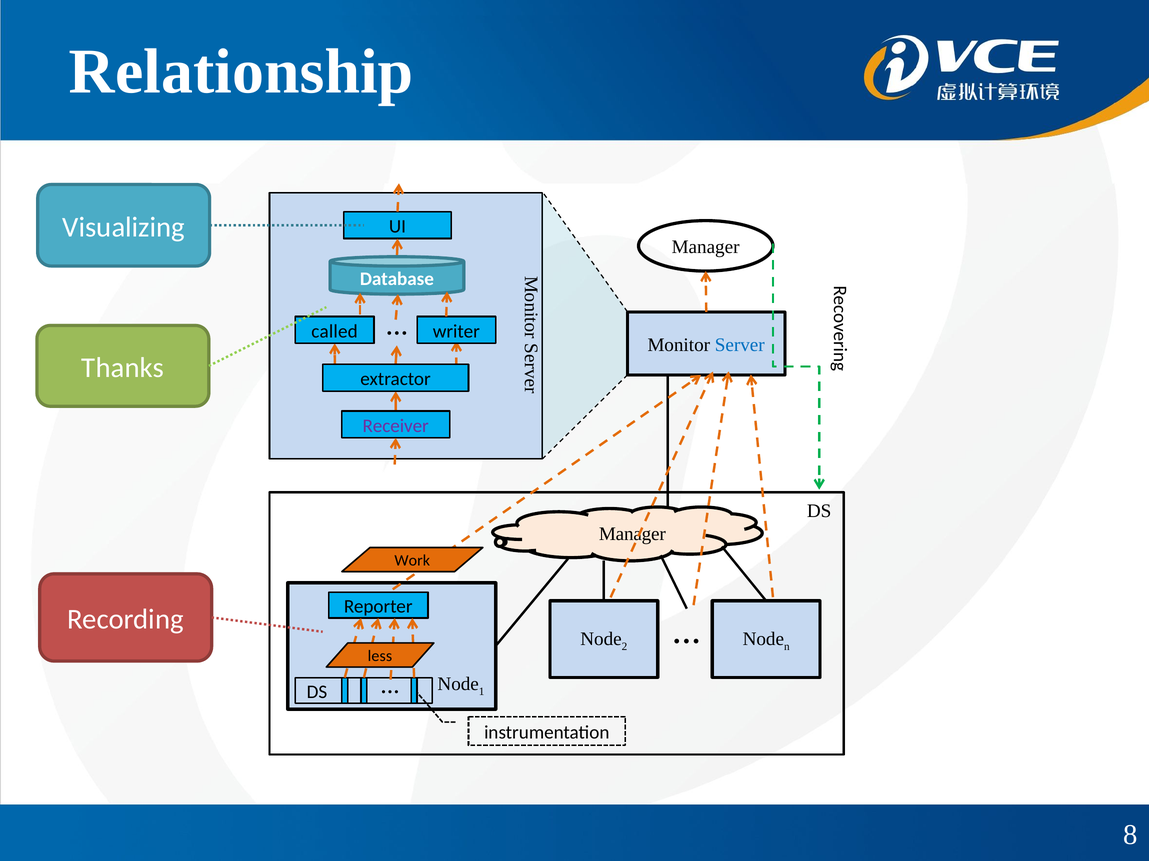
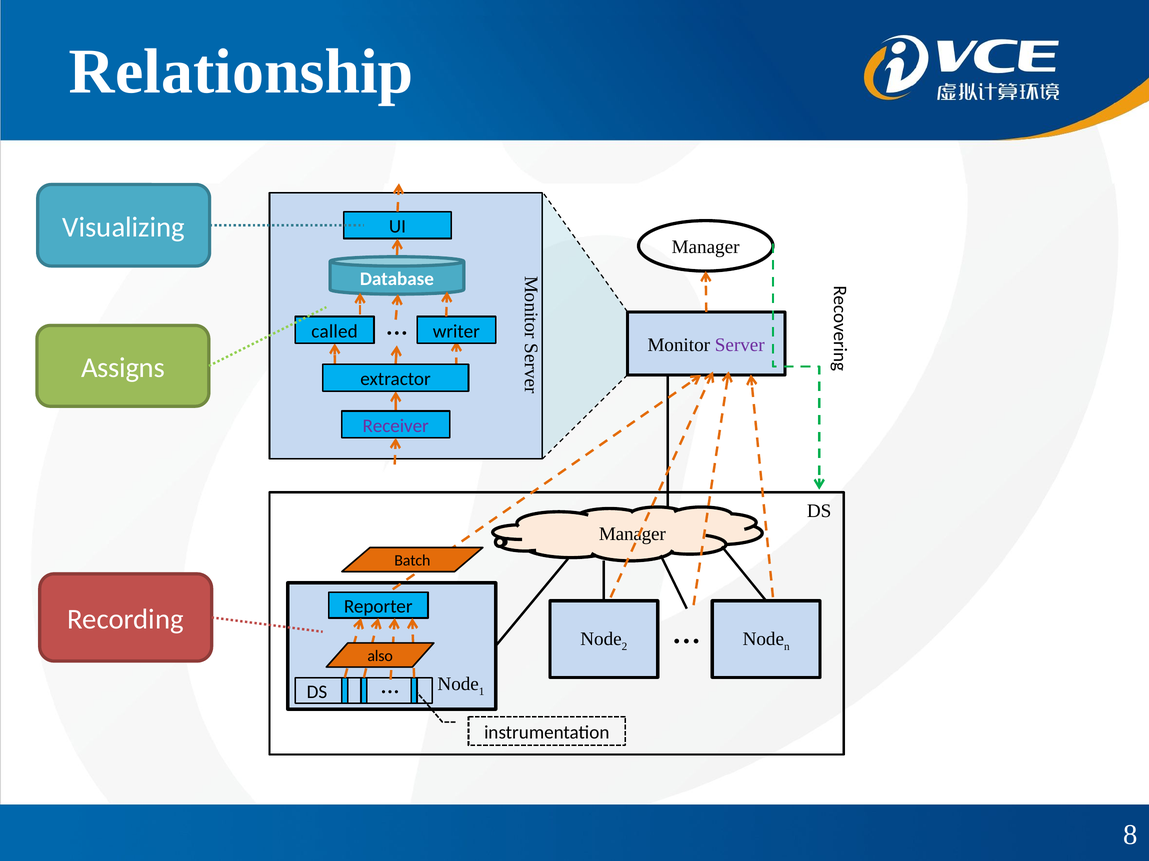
Server colour: blue -> purple (740, 345)
Thanks: Thanks -> Assigns (123, 368)
Work: Work -> Batch (412, 561)
less: less -> also (380, 657)
